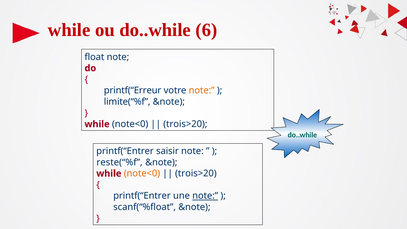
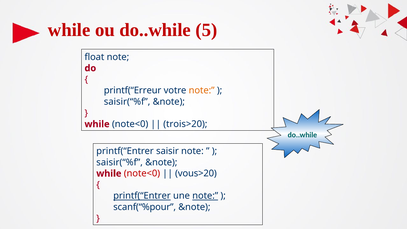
6: 6 -> 5 (206, 30)
limite(“%f: limite(“%f -> saisir(“%f (127, 102)
reste(“%f: reste(“%f -> saisir(“%f (120, 162)
note<0 colour: orange -> red (142, 173)
trois>20: trois>20 -> vous>20 (196, 173)
printf(“Entrer underline: none -> present (142, 196)
scanf(“%float: scanf(“%float -> scanf(“%pour (145, 207)
